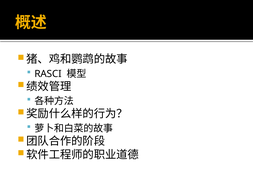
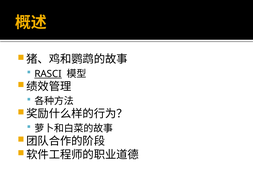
RASCI underline: none -> present (48, 74)
